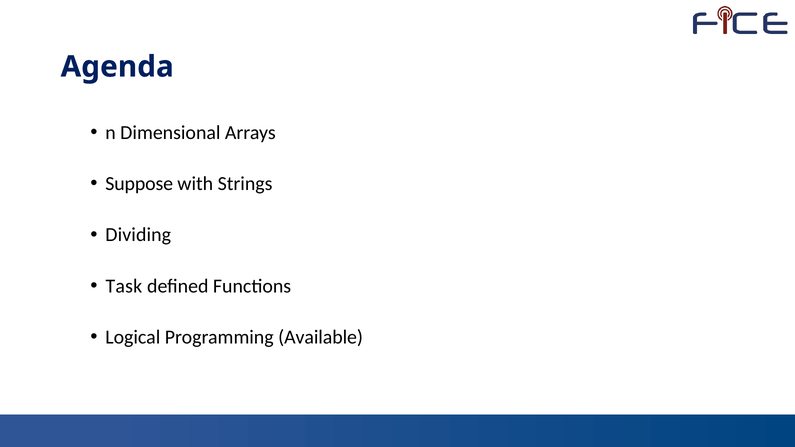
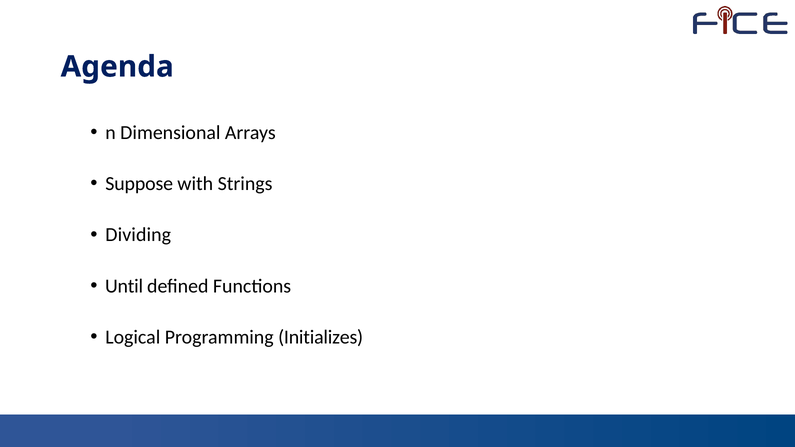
Task: Task -> Until (124, 286)
Available: Available -> Initializes (321, 337)
